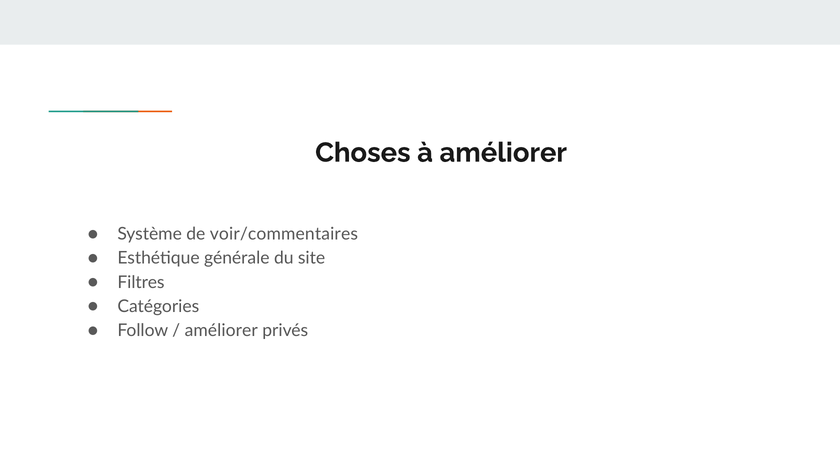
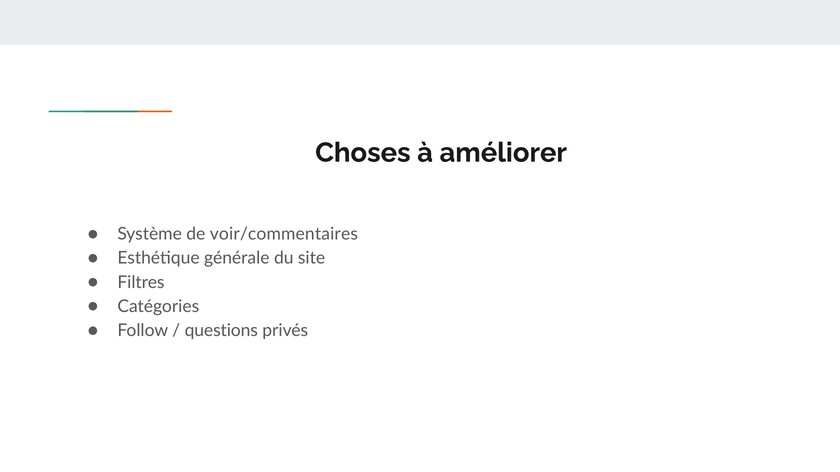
améliorer: améliorer -> questions (221, 331)
